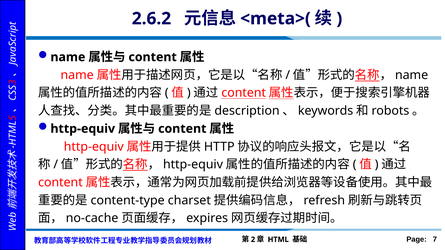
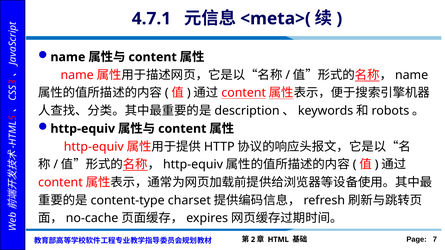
2.6.2: 2.6.2 -> 4.7.1 (151, 19)
